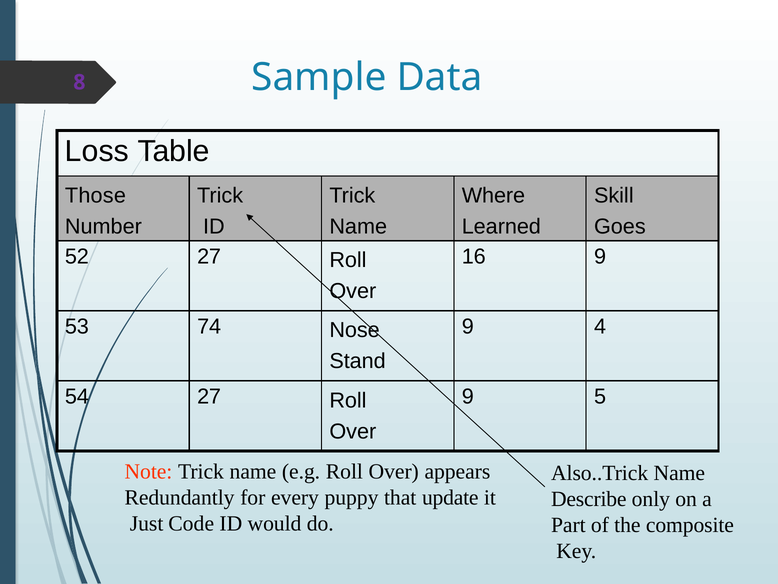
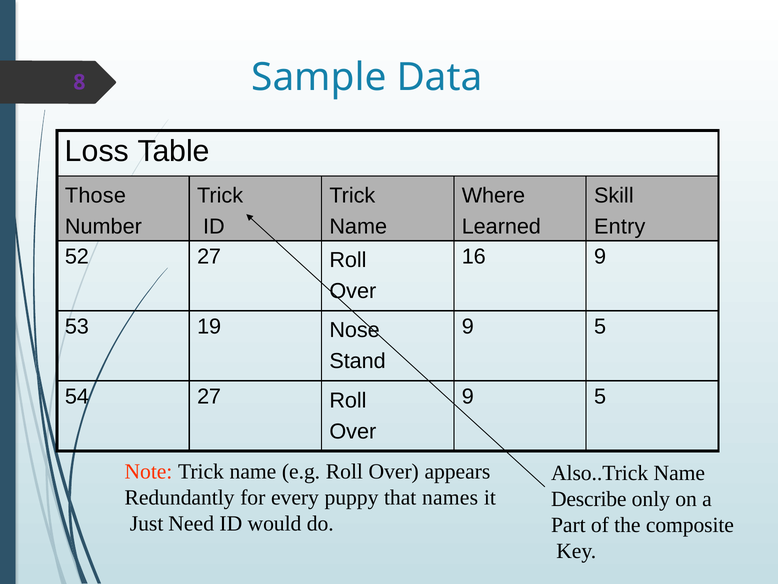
Goes: Goes -> Entry (620, 226)
74: 74 -> 19 (209, 326)
4: 4 -> 5 (600, 326)
update: update -> names (450, 497)
Code: Code -> Need (191, 523)
